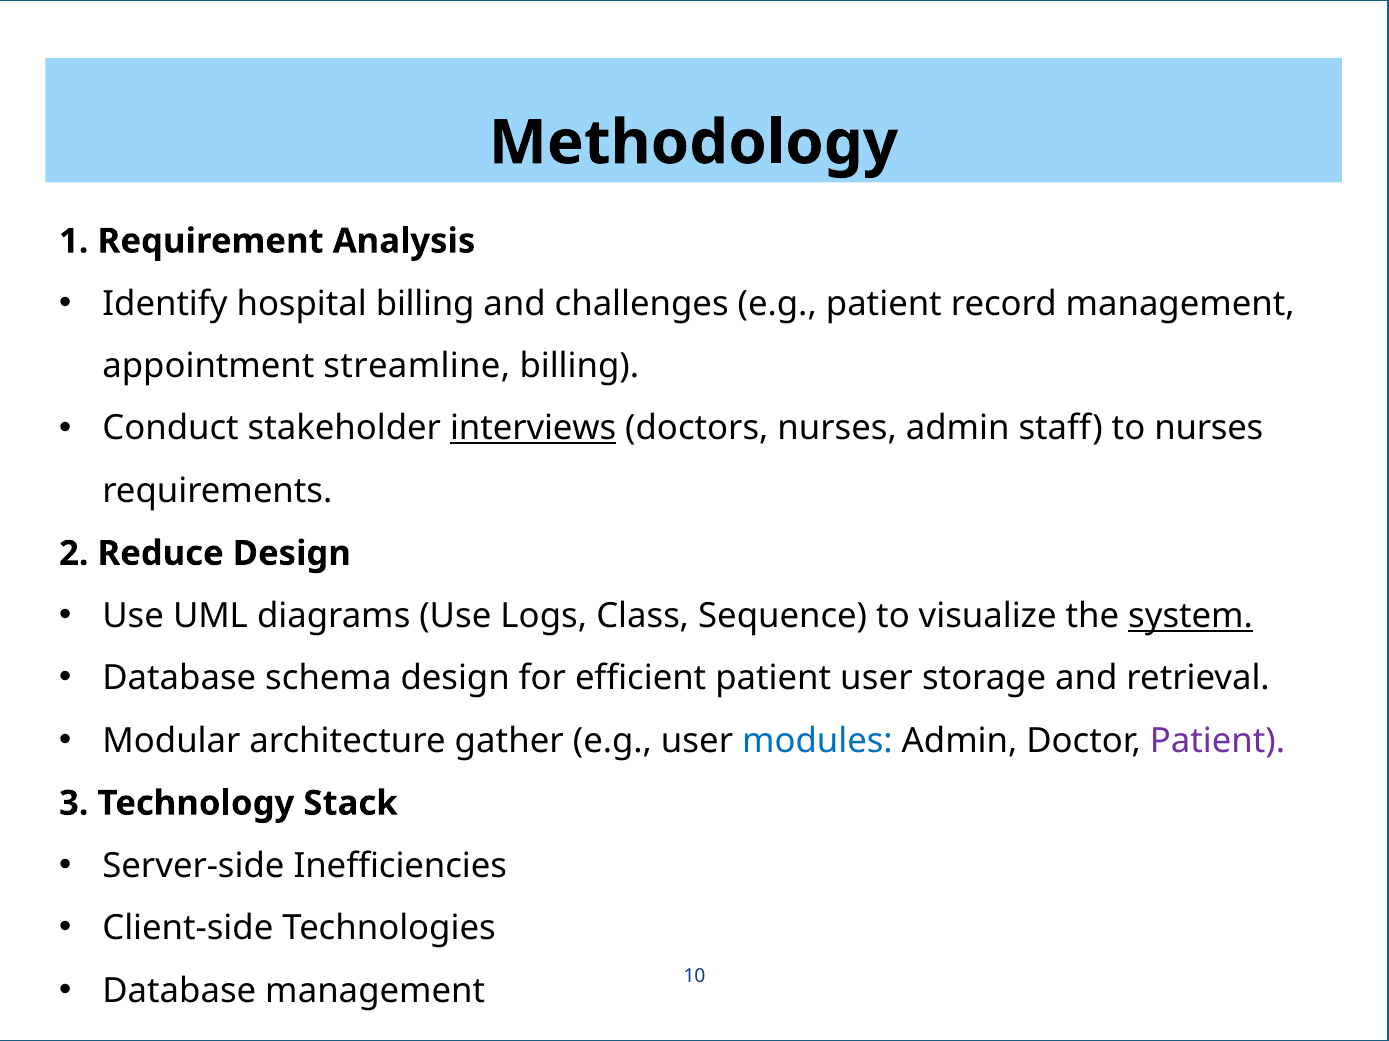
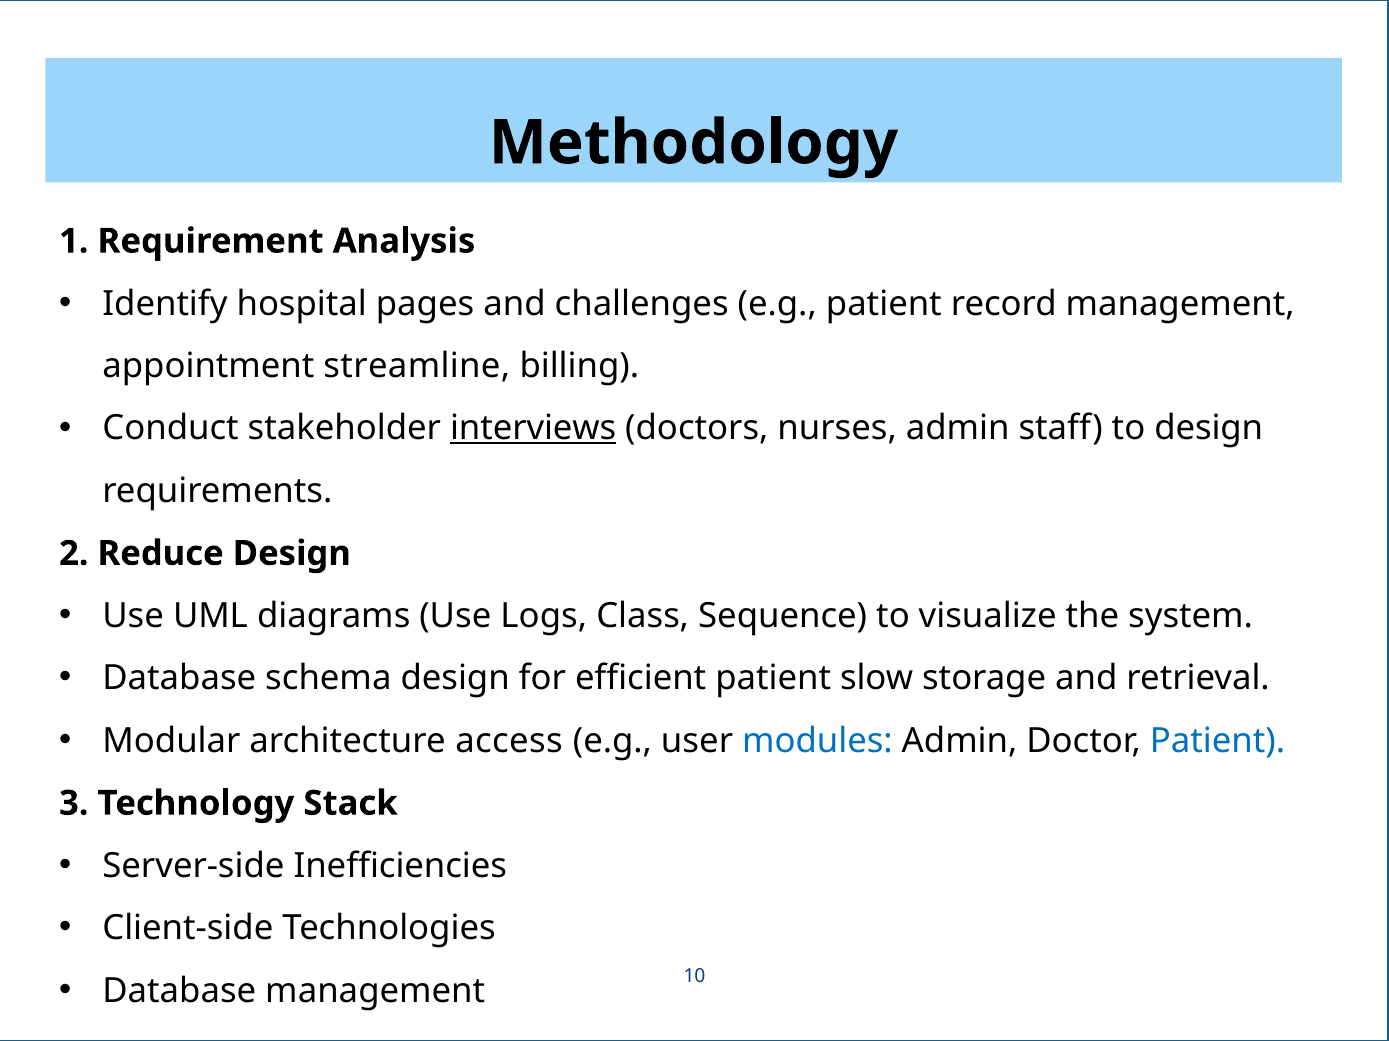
hospital billing: billing -> pages (425, 304)
to nurses: nurses -> design (1209, 429)
system underline: present -> none (1191, 616)
patient user: user -> slow (877, 679)
gather: gather -> access (509, 741)
Patient colour: purple -> blue (1218, 741)
